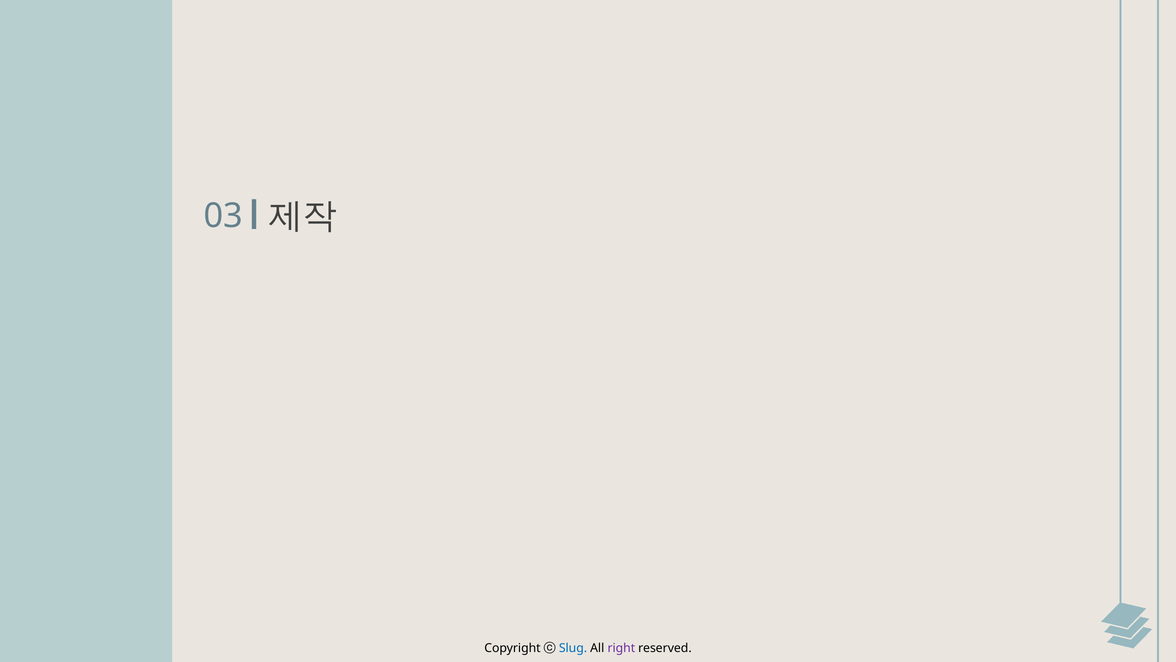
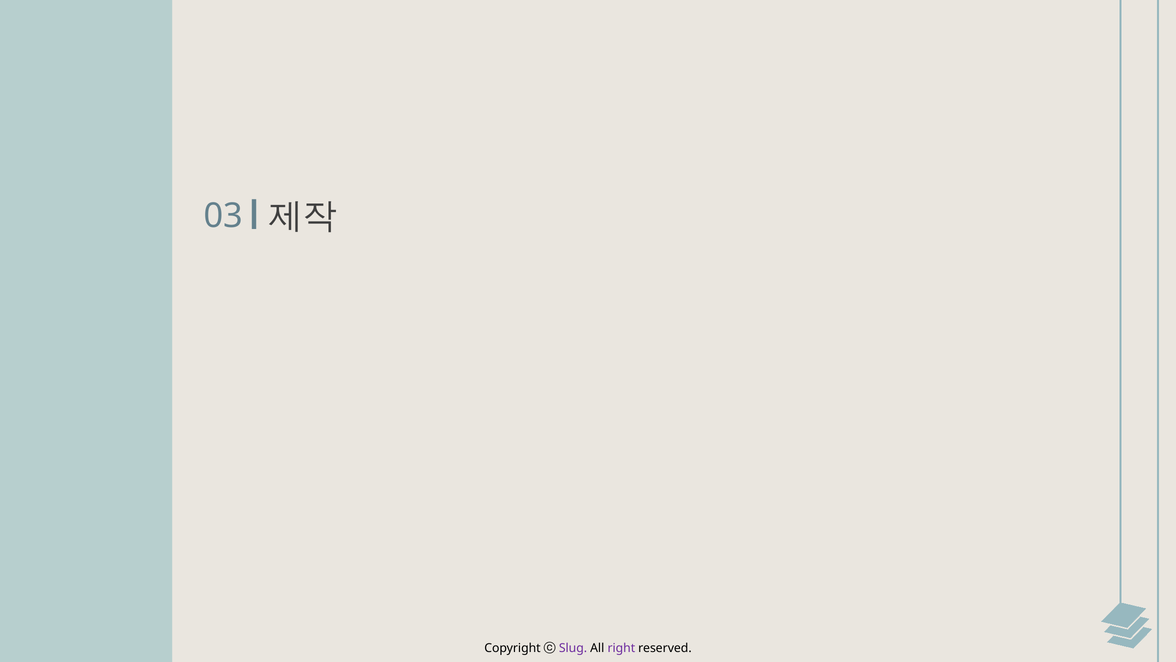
Slug colour: blue -> purple (573, 648)
